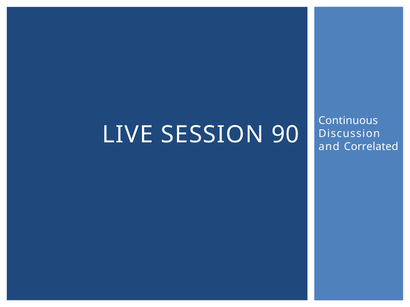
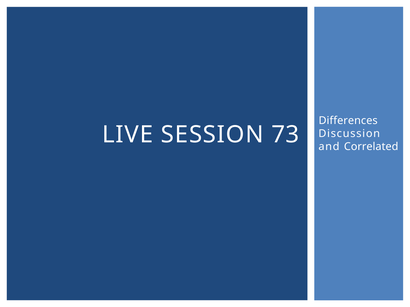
Continuous: Continuous -> Differences (348, 121)
90: 90 -> 73 (285, 135)
